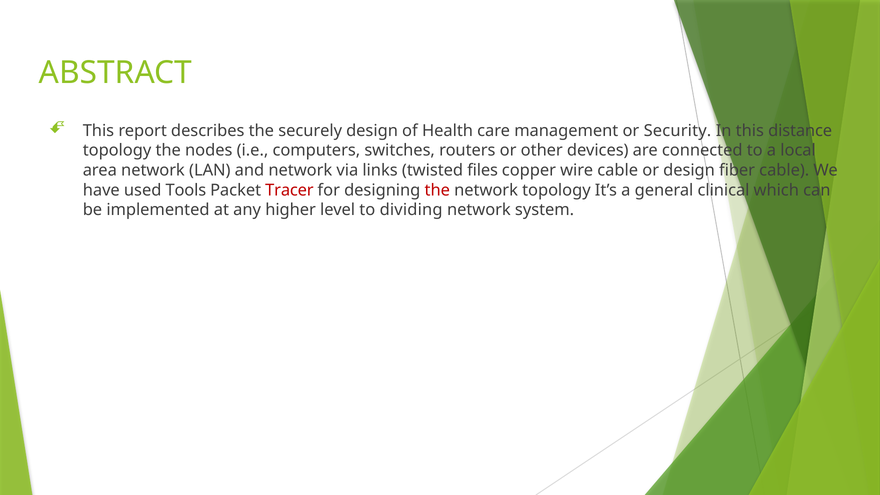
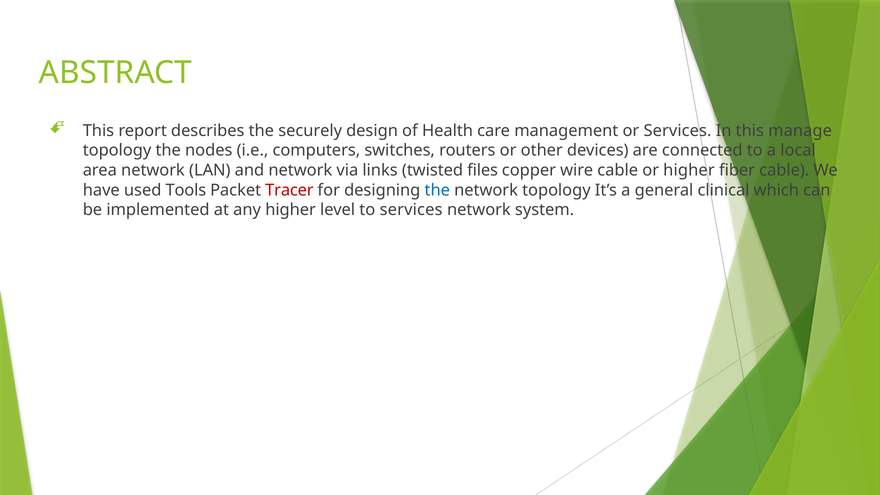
or Security: Security -> Services (678, 131)
distance: distance -> manage (800, 131)
or design: design -> higher (689, 170)
the colour: red -> blue (437, 190)
to dividing: dividing -> services (411, 210)
